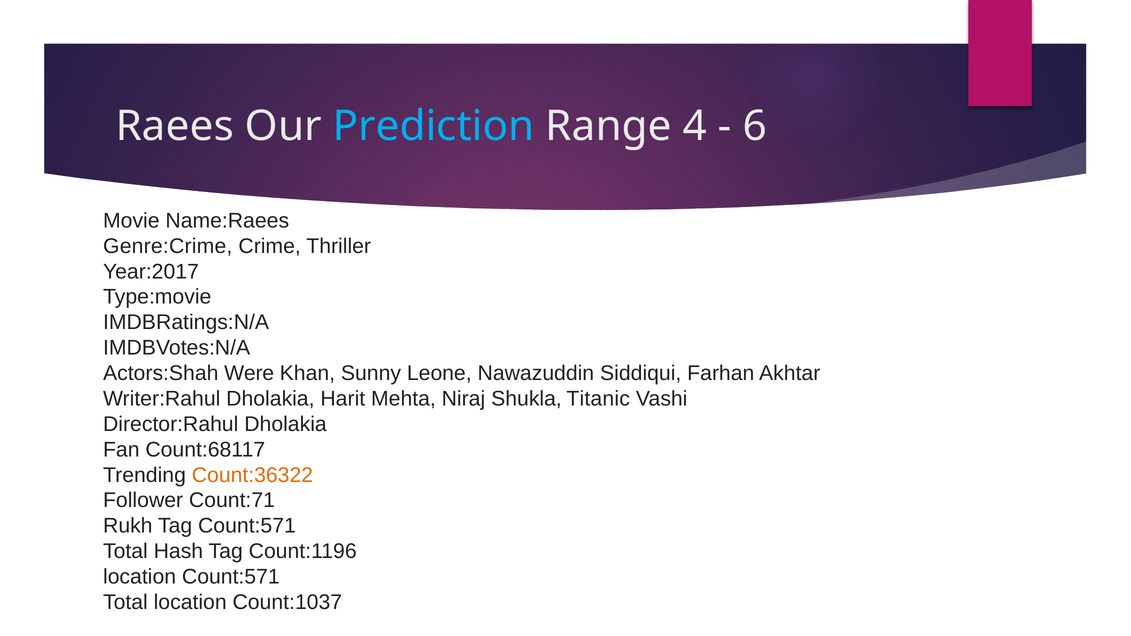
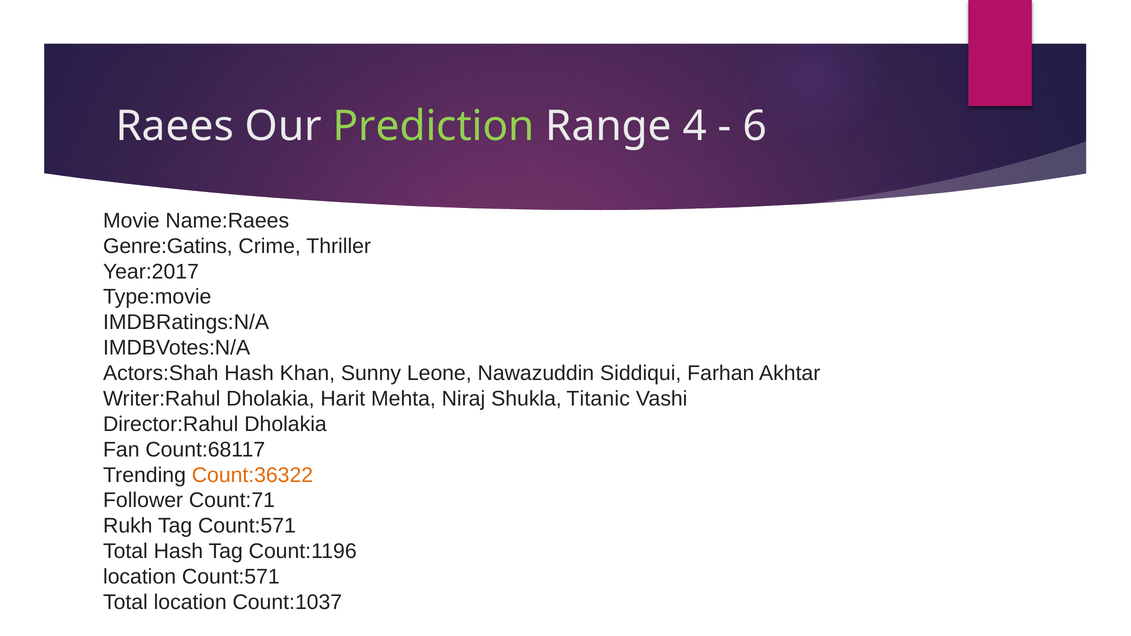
Prediction colour: light blue -> light green (434, 126)
Genre:Crime: Genre:Crime -> Genre:Gatins (168, 246)
Actors:Shah Were: Were -> Hash (249, 373)
